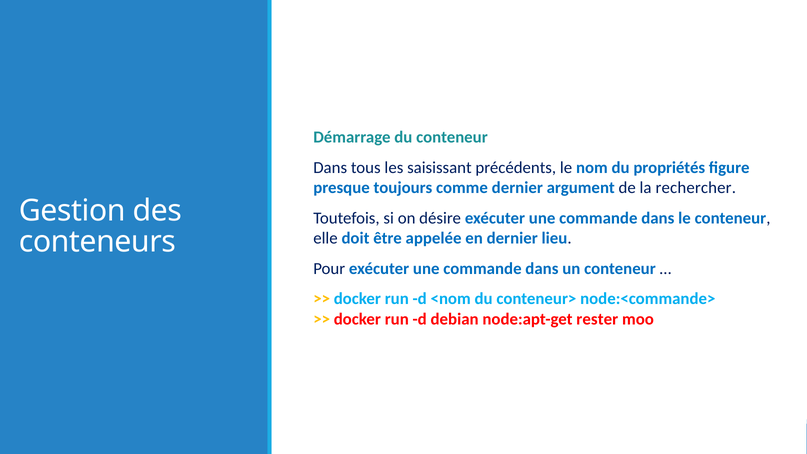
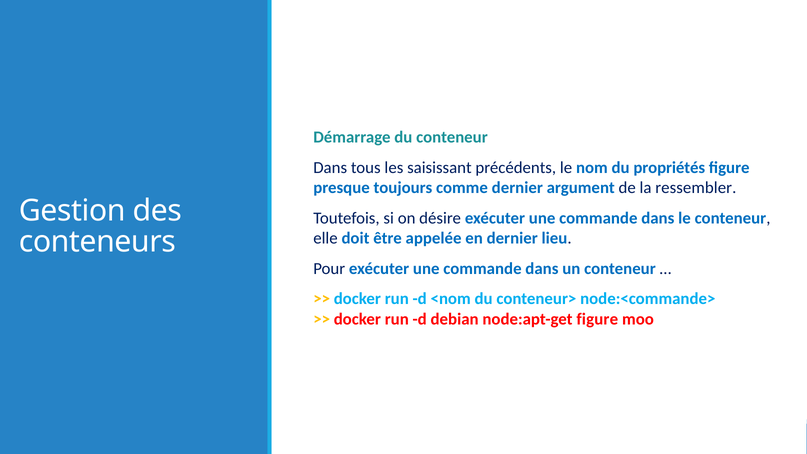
rechercher: rechercher -> ressembler (696, 188)
node:apt-get rester: rester -> figure (597, 319)
